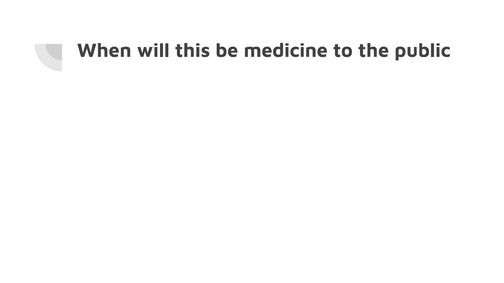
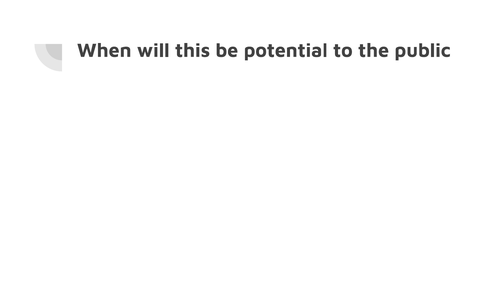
medicine: medicine -> potential (286, 50)
